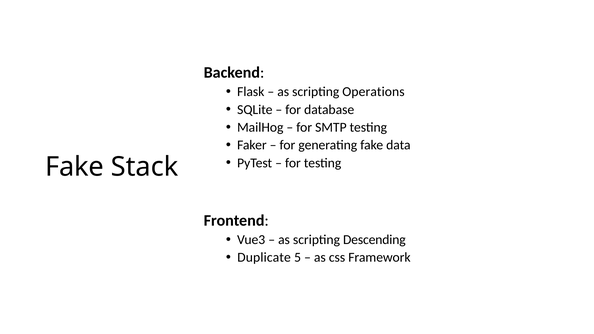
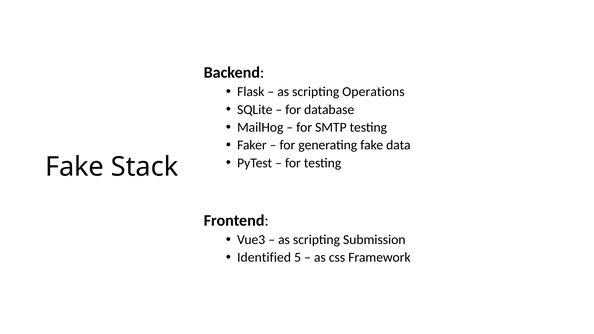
Descending: Descending -> Submission (374, 240)
Duplicate: Duplicate -> Identified (264, 258)
